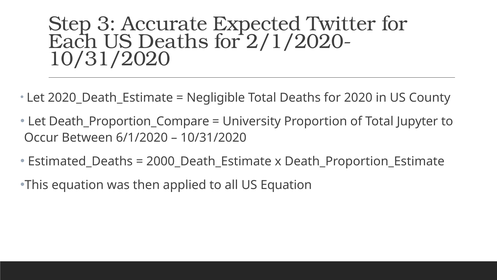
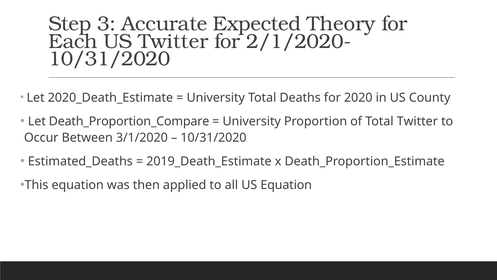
Twitter: Twitter -> Theory (341, 24)
US Deaths: Deaths -> Twitter (173, 41)
Negligible: Negligible -> University (216, 98)
Total Jupyter: Jupyter -> Twitter (417, 121)
6/1/2020: 6/1/2020 -> 3/1/2020 (142, 138)
2000_Death_Estimate: 2000_Death_Estimate -> 2019_Death_Estimate (209, 161)
